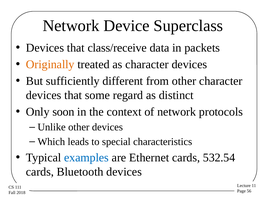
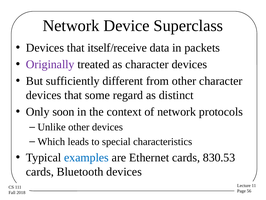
class/receive: class/receive -> itself/receive (117, 48)
Originally colour: orange -> purple (50, 64)
532.54: 532.54 -> 830.53 (219, 157)
